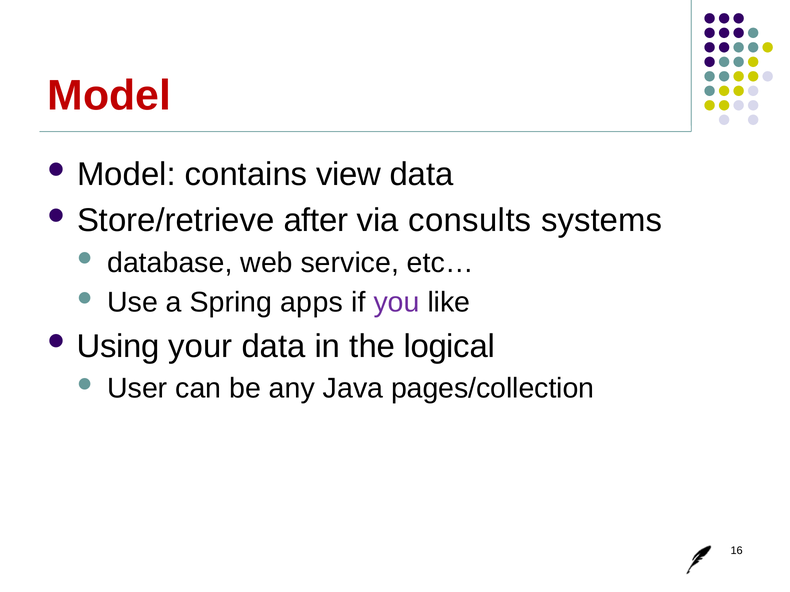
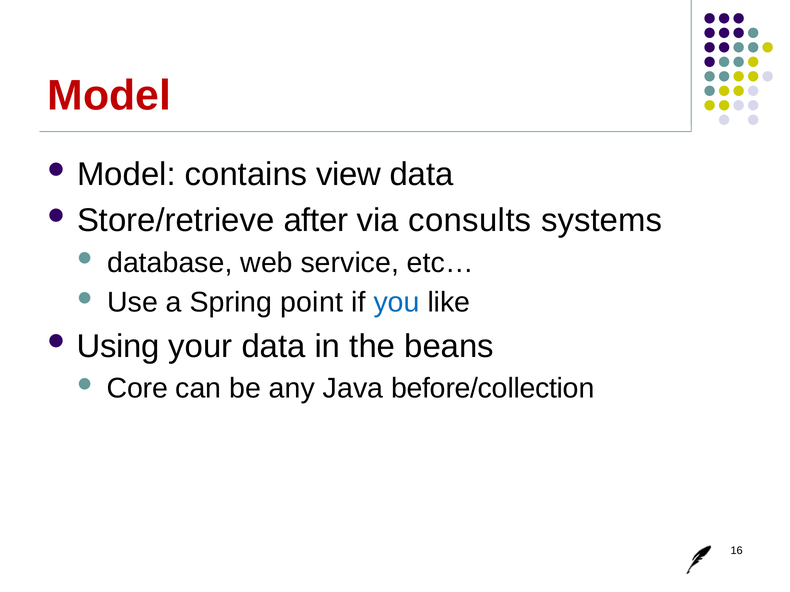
apps: apps -> point (312, 303)
you colour: purple -> blue (397, 303)
logical: logical -> beans (449, 347)
User: User -> Core (137, 389)
pages/collection: pages/collection -> before/collection (493, 389)
